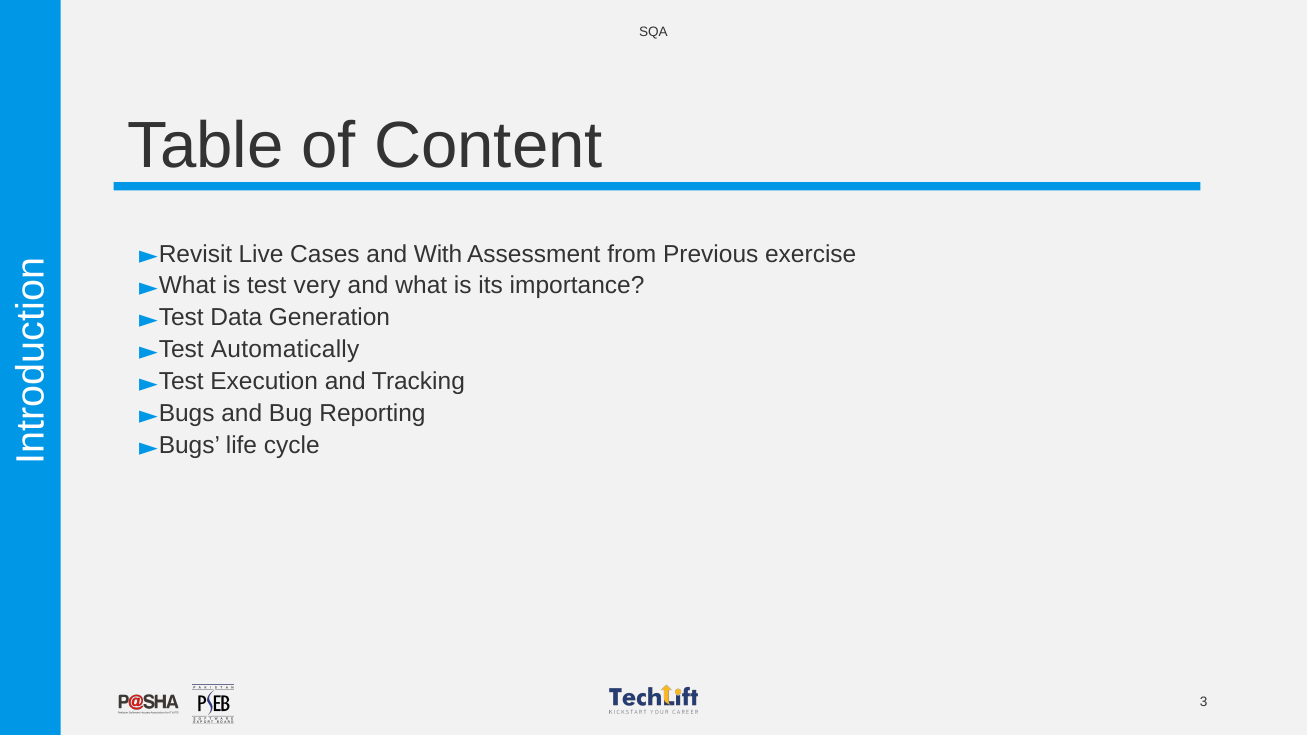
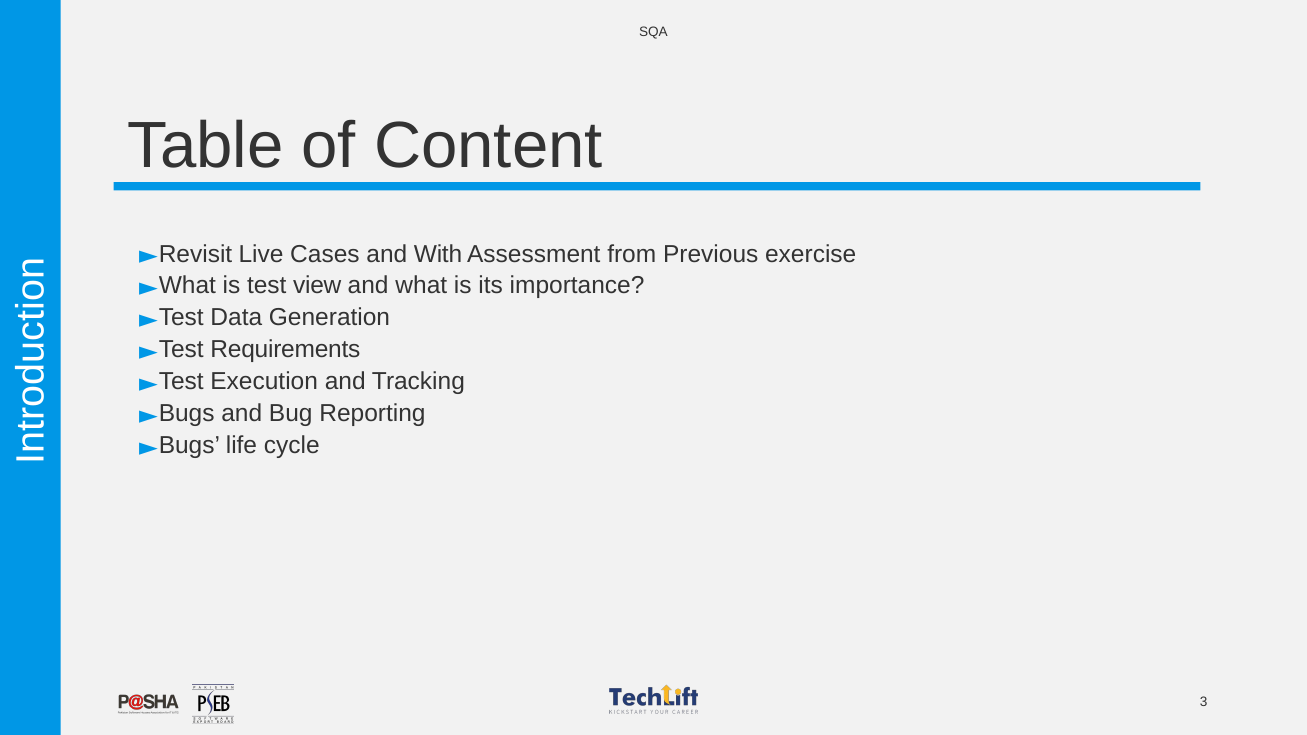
very: very -> view (317, 286)
Automatically: Automatically -> Requirements (285, 350)
